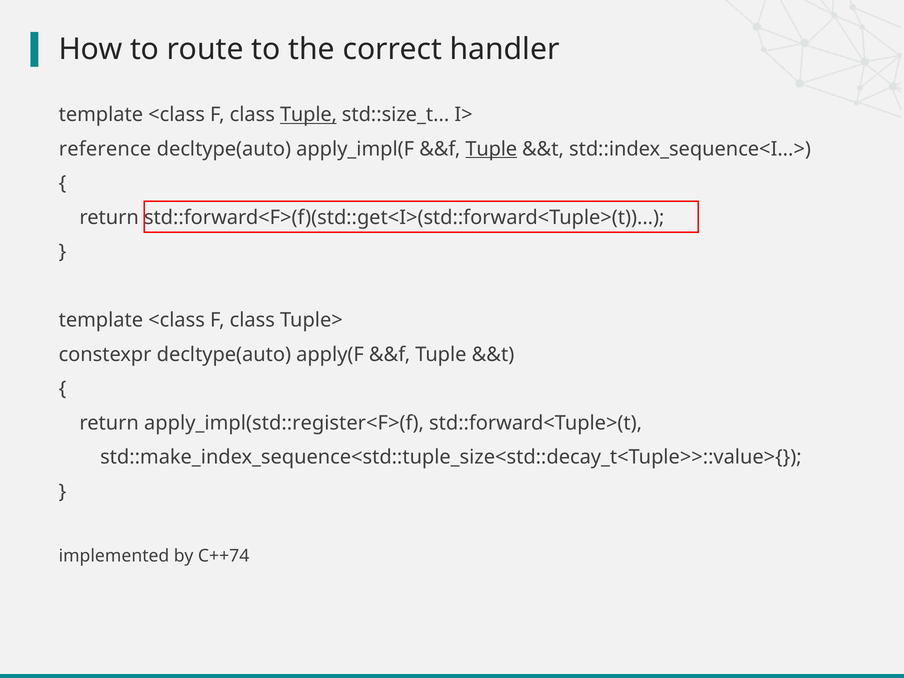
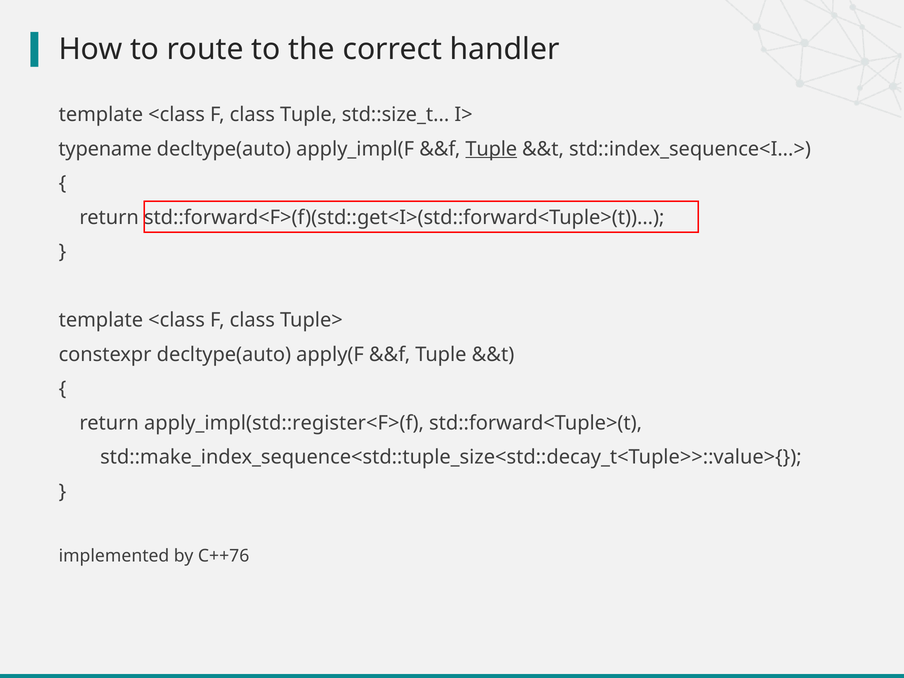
Tuple underline: present -> none (308, 115)
reference: reference -> typename (105, 149)
C++74: C++74 -> C++76 (224, 556)
